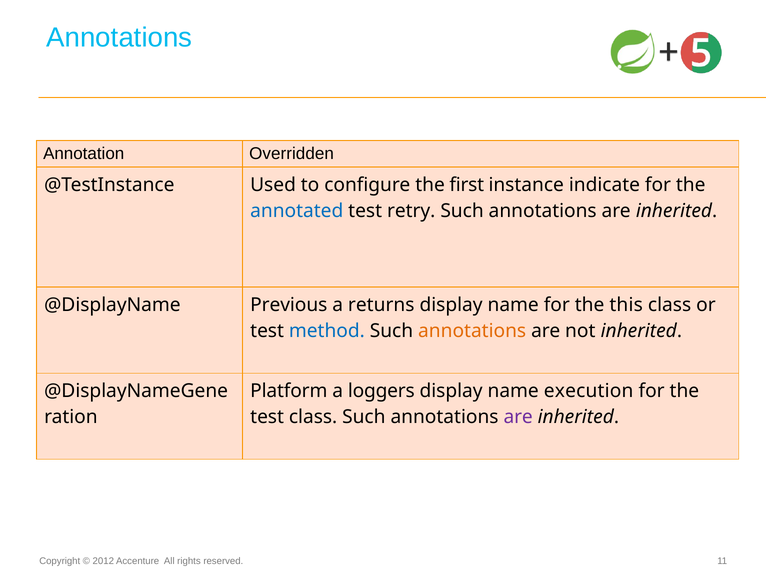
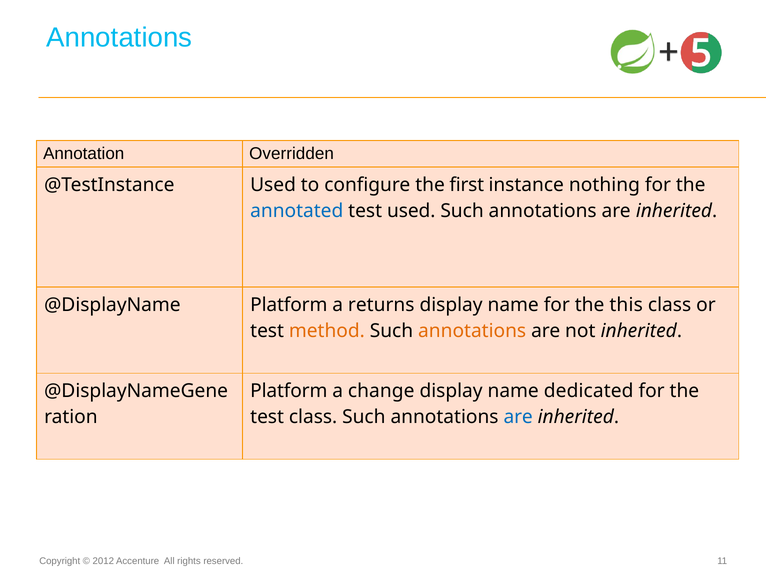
indicate: indicate -> nothing (604, 185)
test retry: retry -> used (411, 211)
@DisplayName Previous: Previous -> Platform (289, 305)
method colour: blue -> orange (327, 331)
loggers: loggers -> change (381, 391)
execution: execution -> dedicated (589, 391)
are colour: purple -> blue (518, 417)
